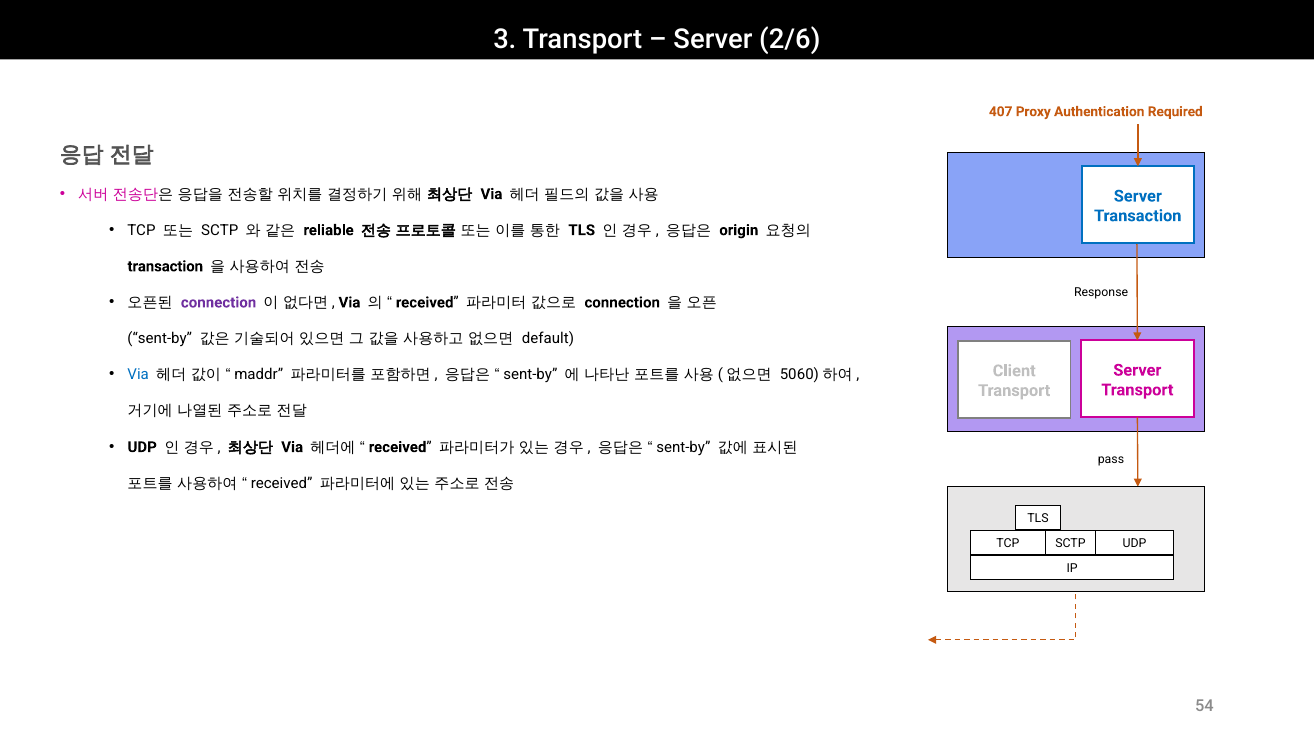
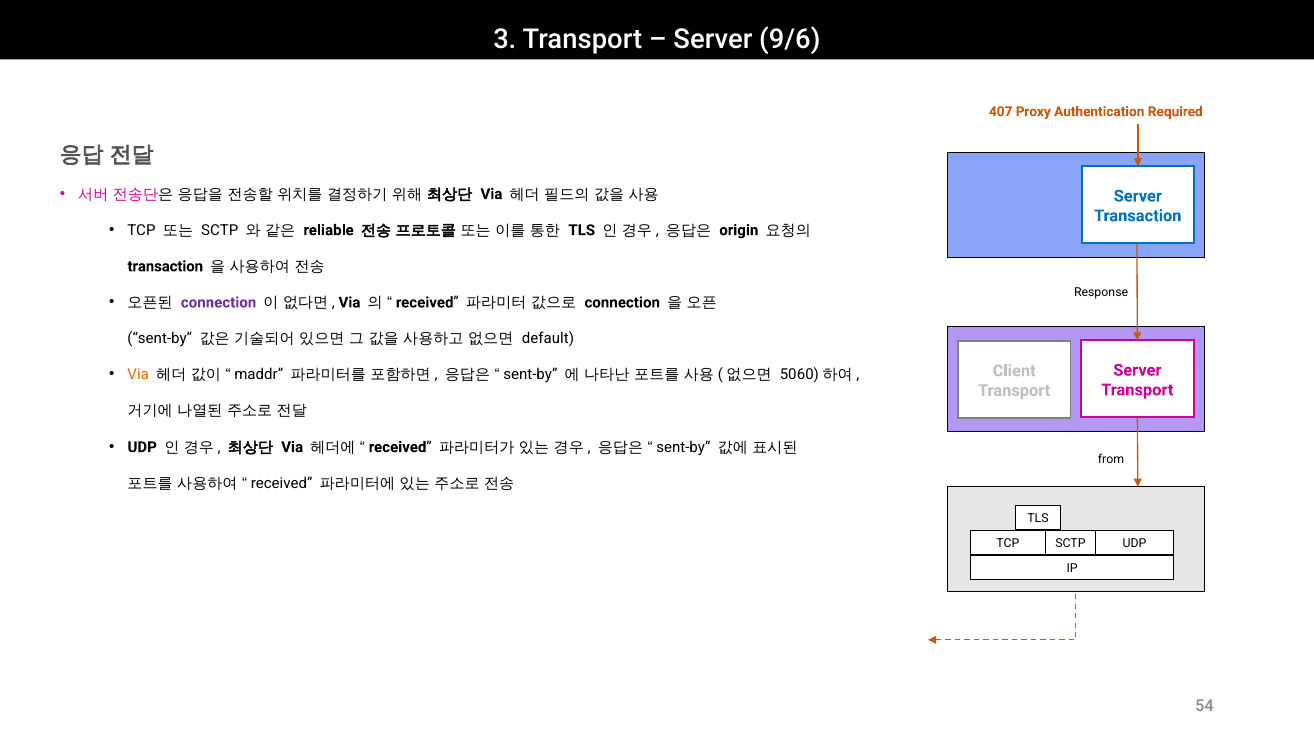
2/6: 2/6 -> 9/6 (790, 39)
Via colour: blue -> orange (138, 375)
pass: pass -> from (1111, 460)
